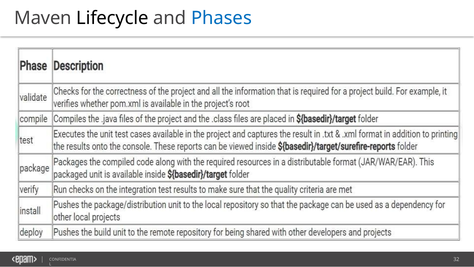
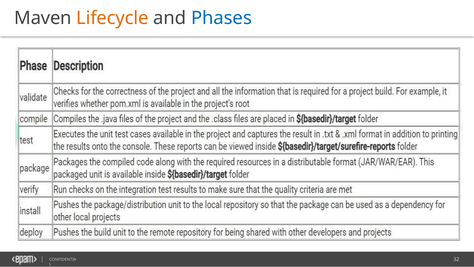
Lifecycle colour: black -> orange (112, 18)
